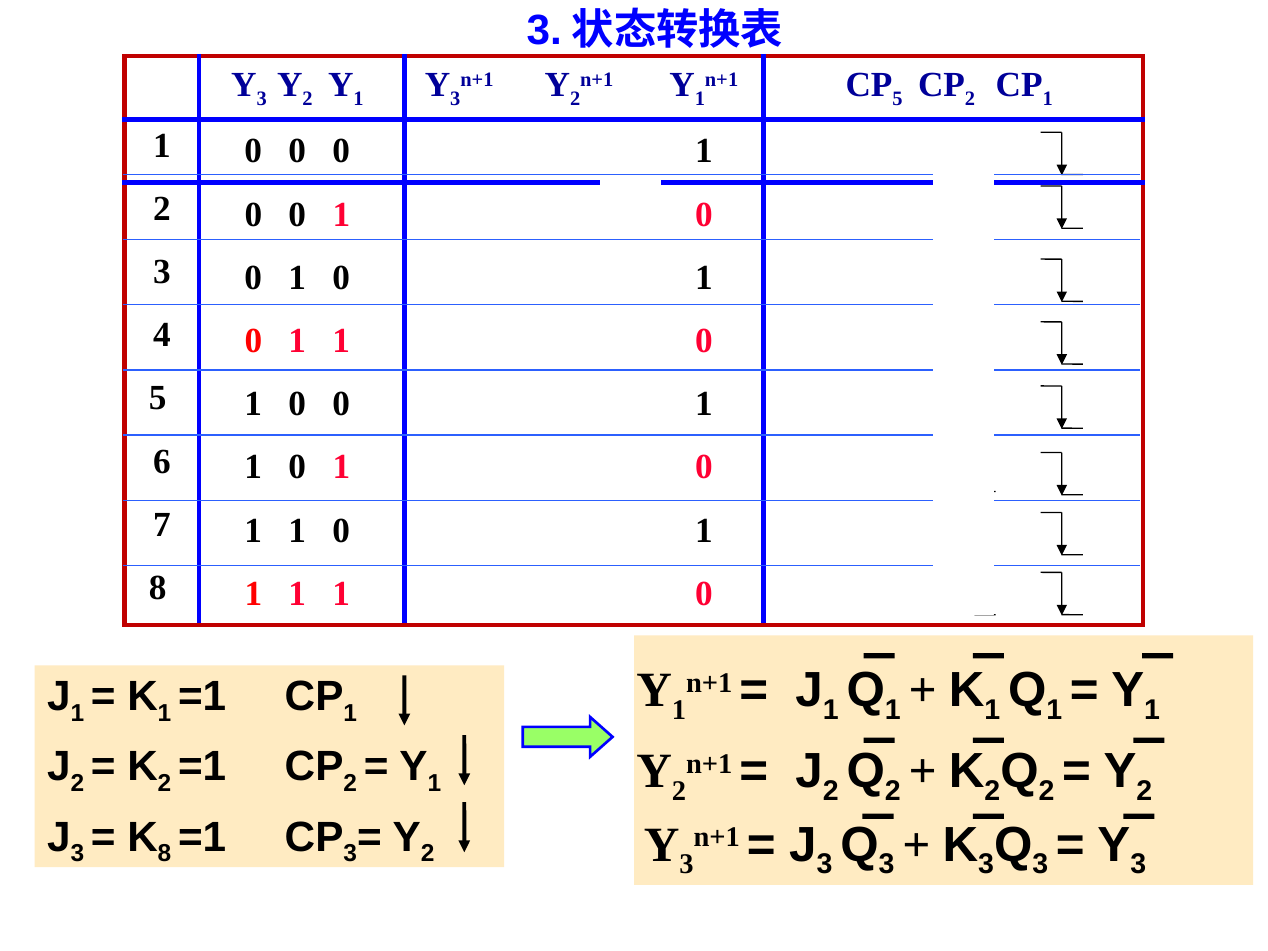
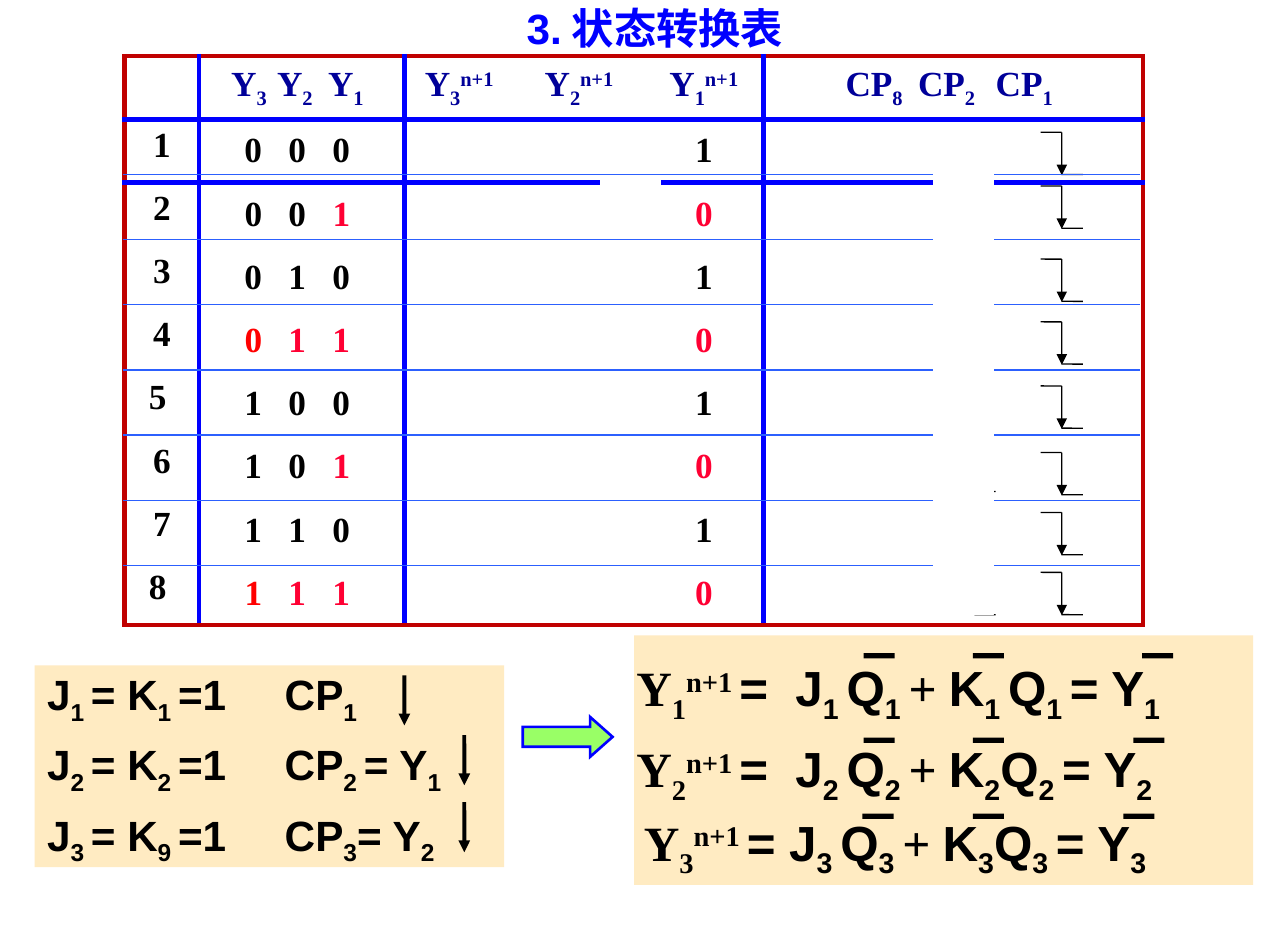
5: 5 -> 8 (898, 99)
8: 8 -> 9 (165, 854)
